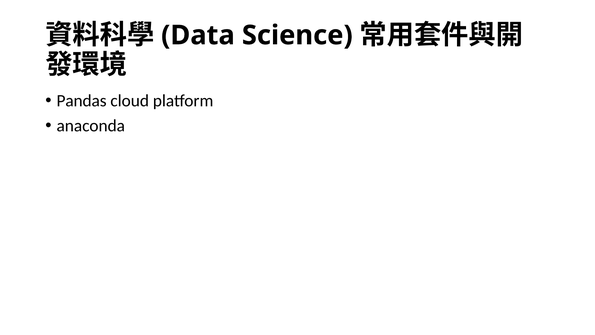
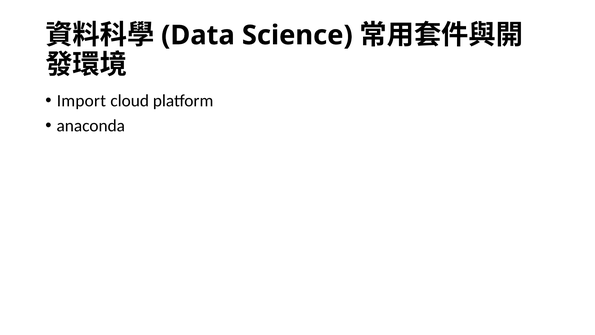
Pandas: Pandas -> Import (81, 101)
